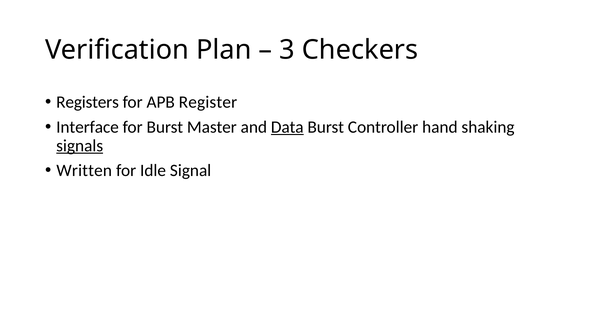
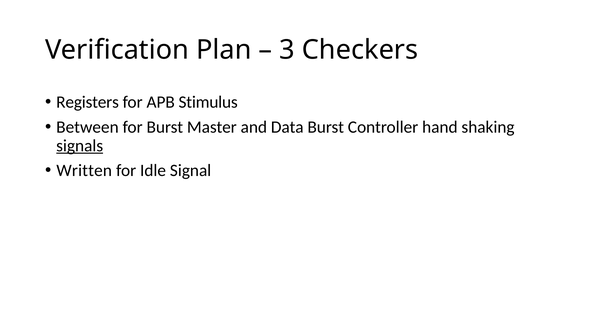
Register: Register -> Stimulus (208, 102)
Interface: Interface -> Between (87, 127)
Data underline: present -> none (287, 127)
